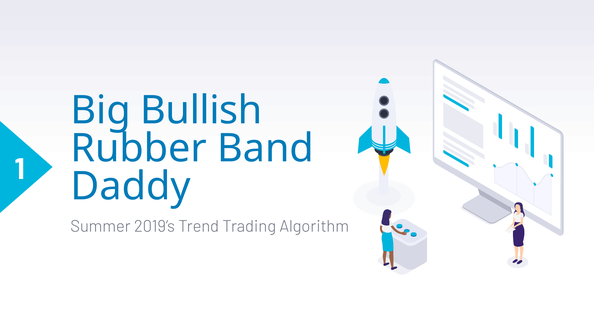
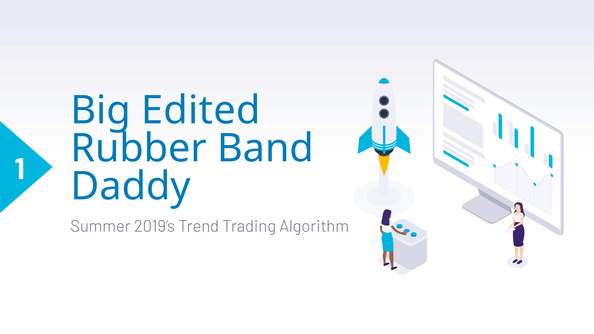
Bullish: Bullish -> Edited (201, 111)
